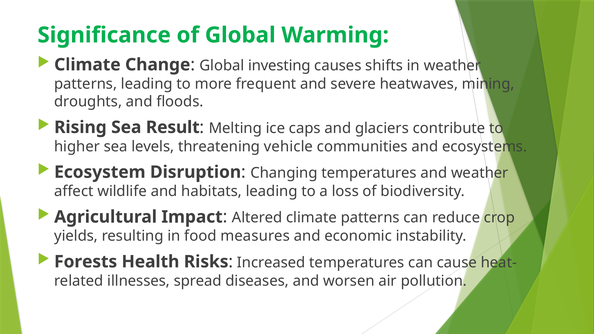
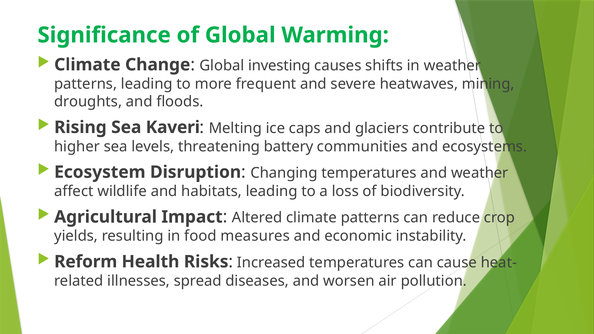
Result: Result -> Kaveri (173, 127)
vehicle: vehicle -> battery (289, 146)
Forests: Forests -> Reform (86, 262)
